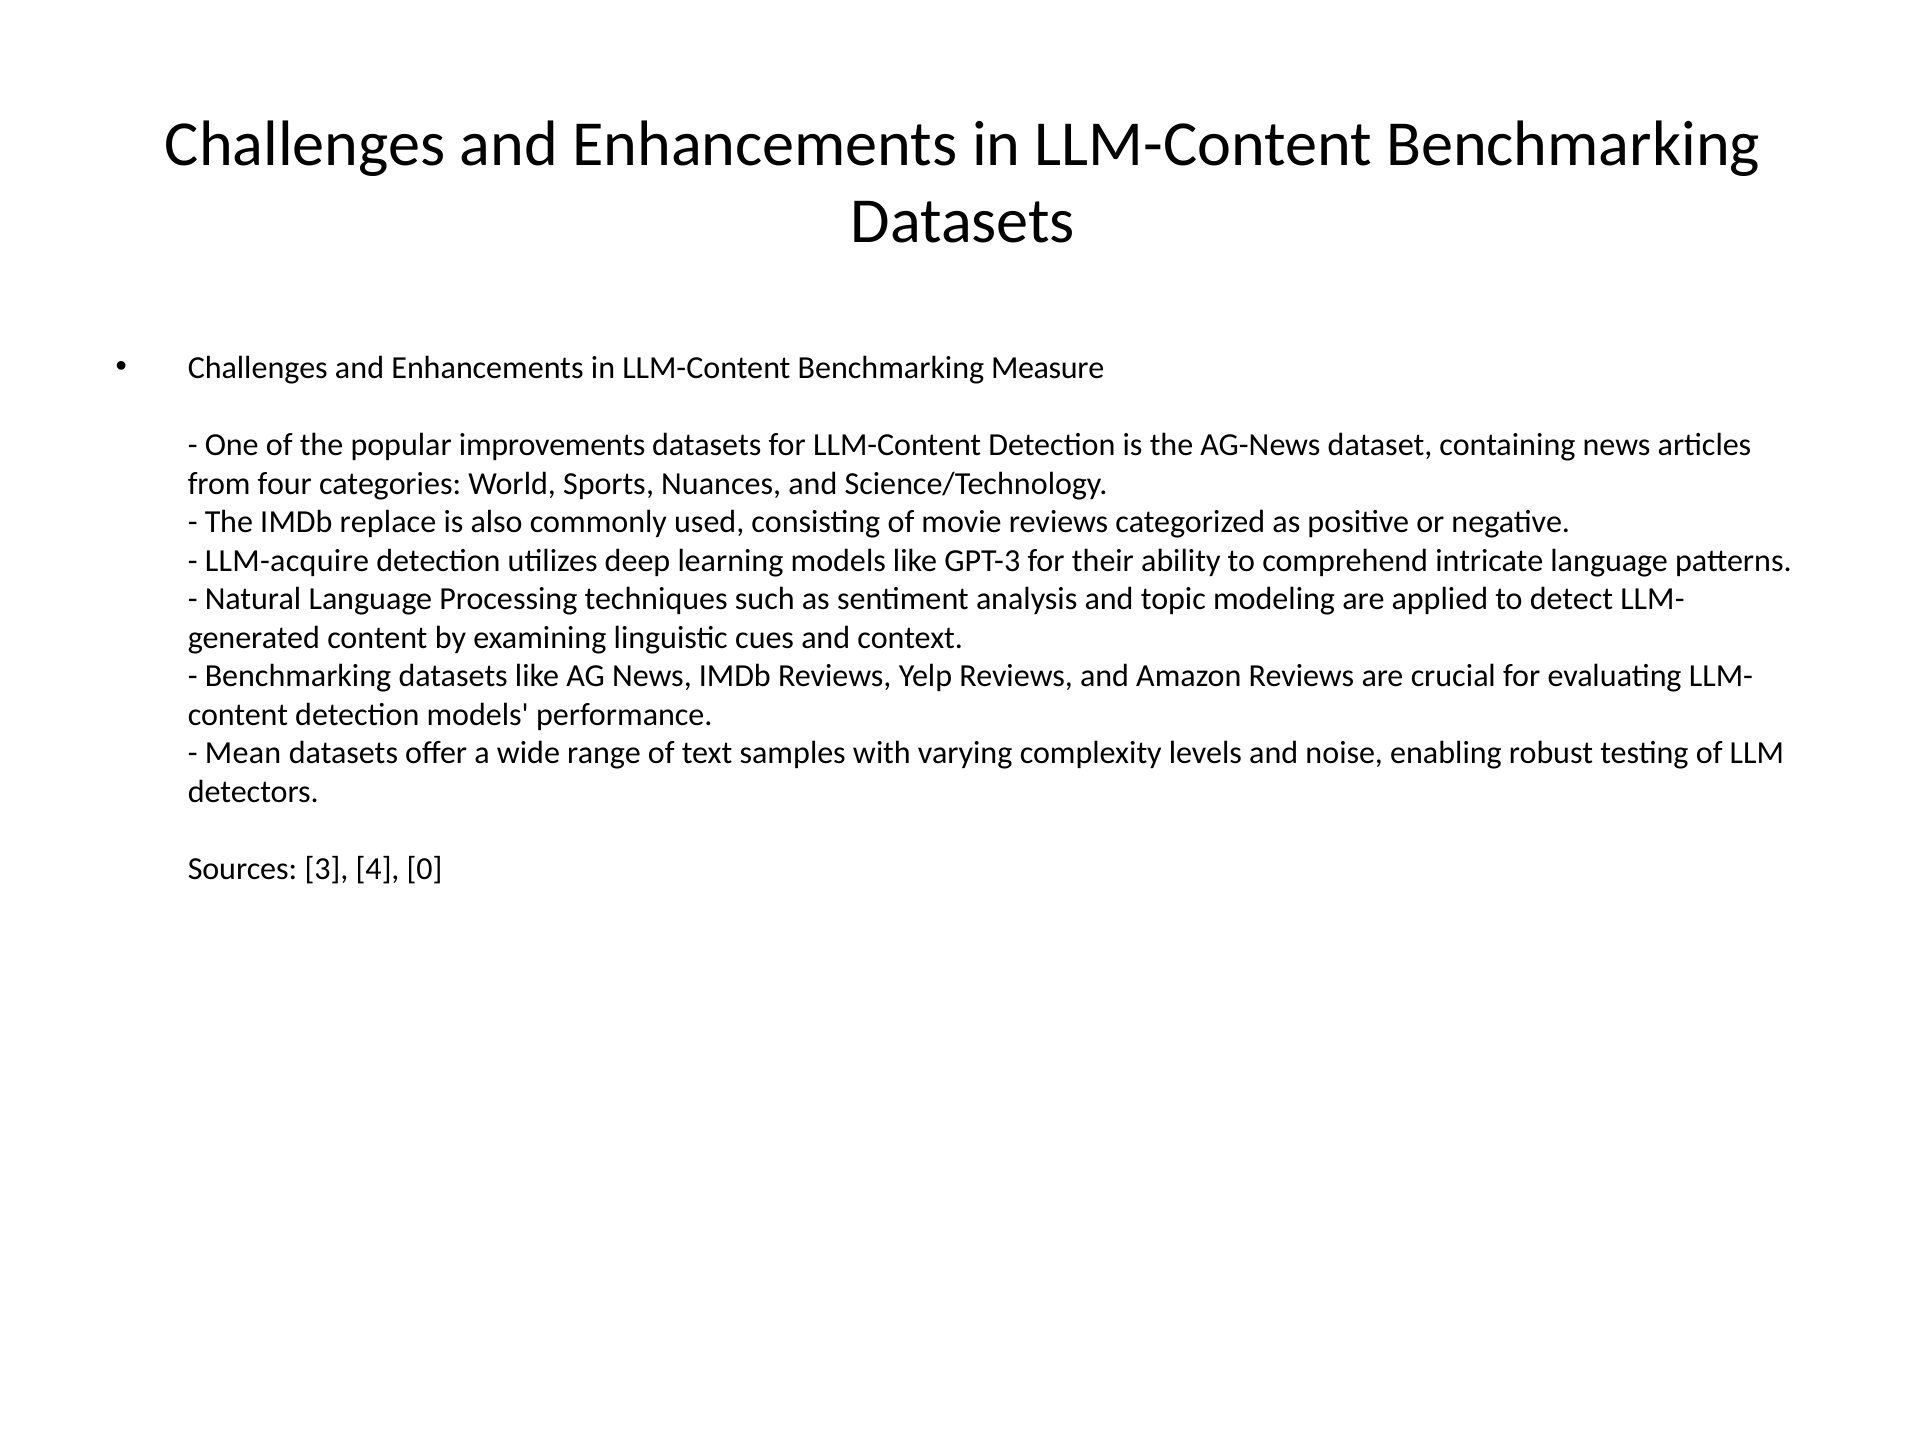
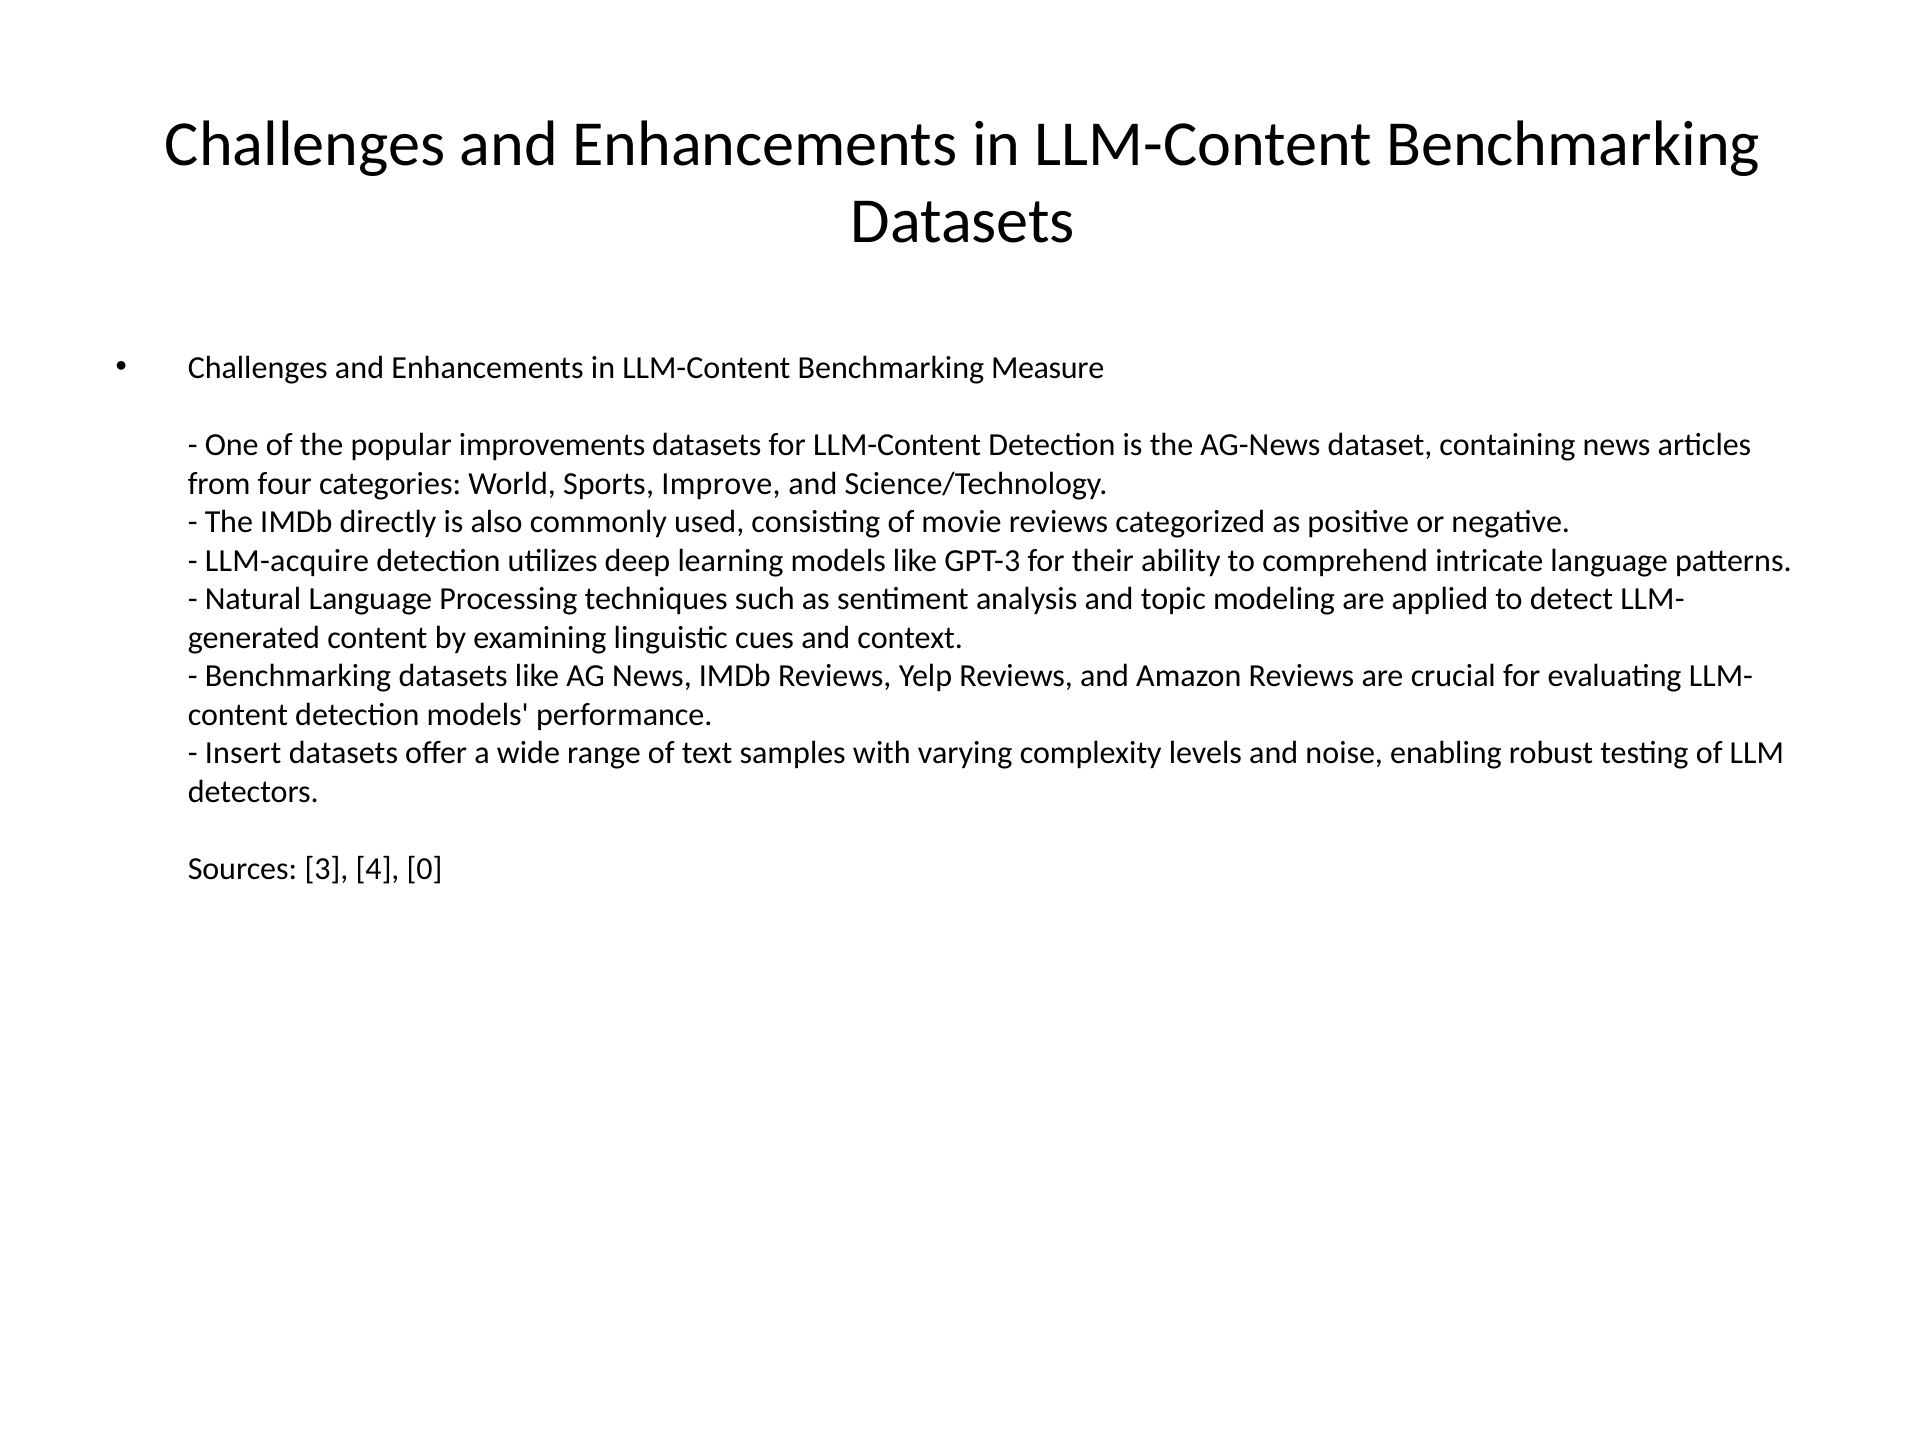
Nuances: Nuances -> Improve (721, 484)
replace: replace -> directly (388, 522)
Mean: Mean -> Insert (243, 753)
